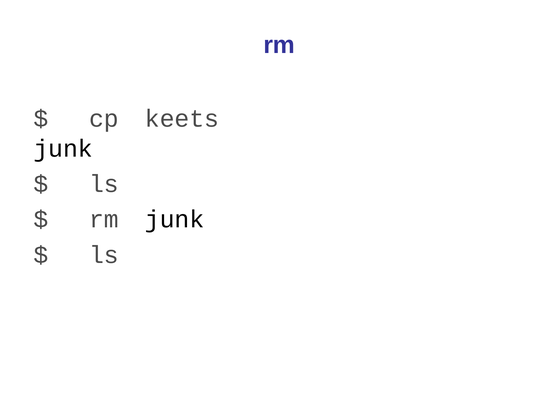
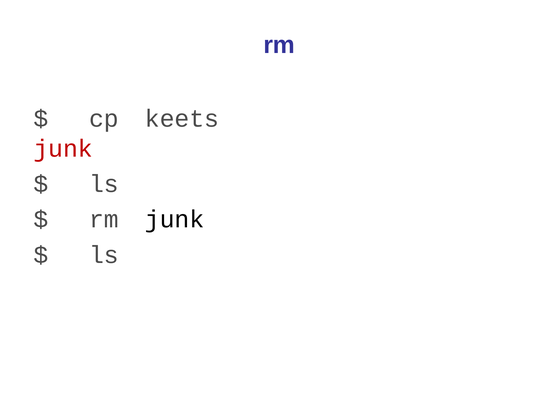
junk colour: black -> red (63, 148)
